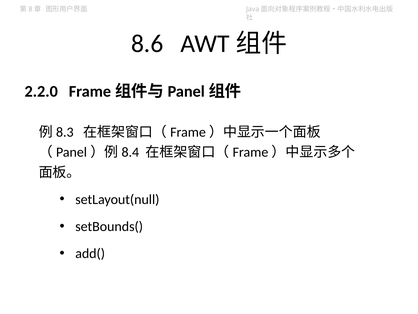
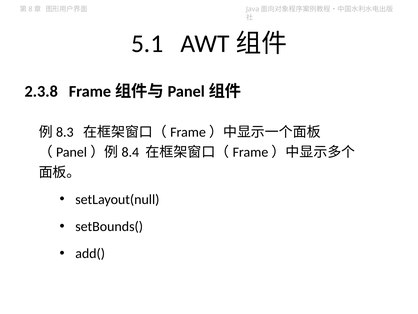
8.6: 8.6 -> 5.1 (147, 44)
2.2.0: 2.2.0 -> 2.3.8 (41, 91)
